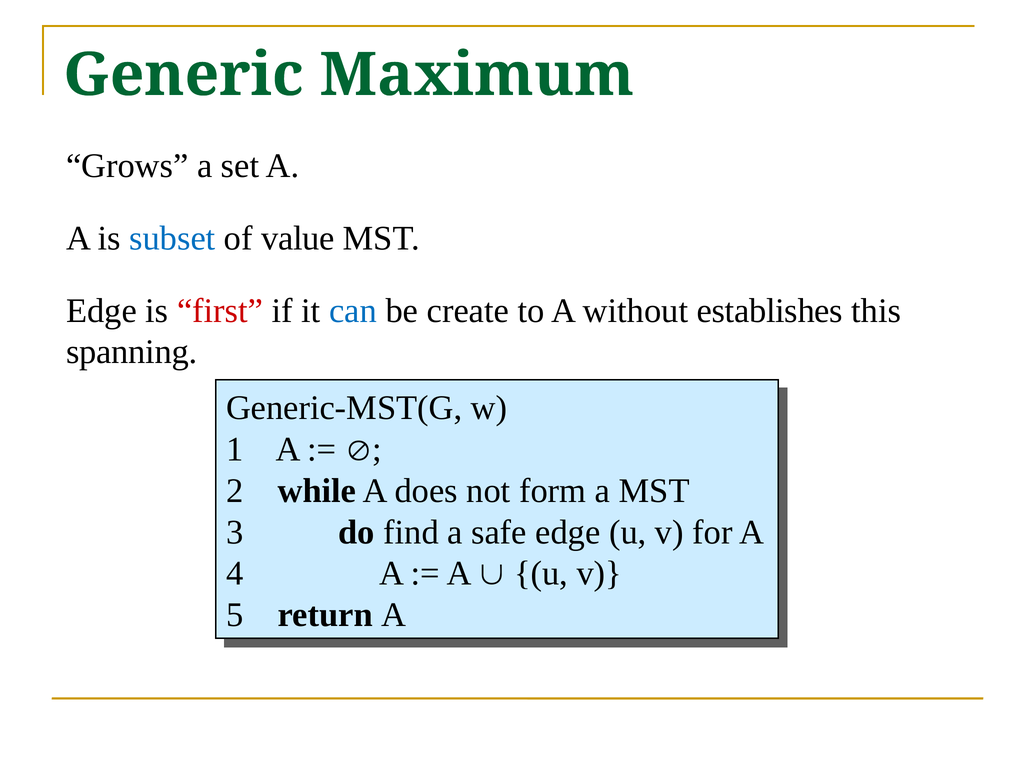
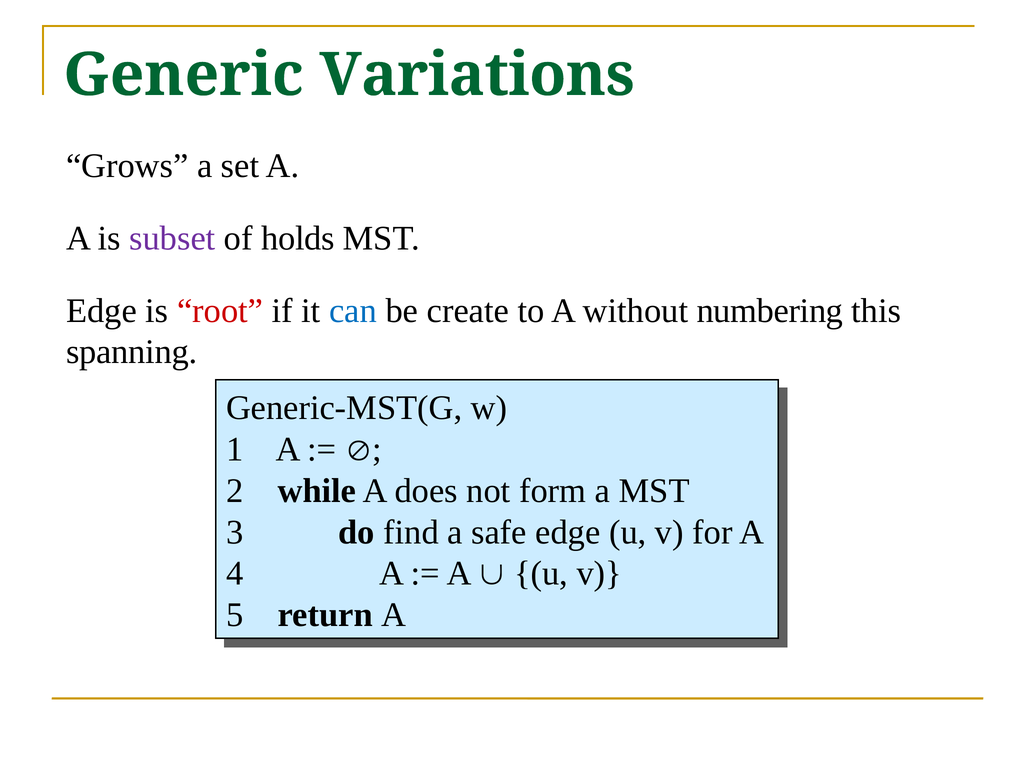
Maximum: Maximum -> Variations (477, 75)
subset colour: blue -> purple (172, 238)
value: value -> holds (298, 238)
first: first -> root (220, 311)
establishes: establishes -> numbering (770, 311)
